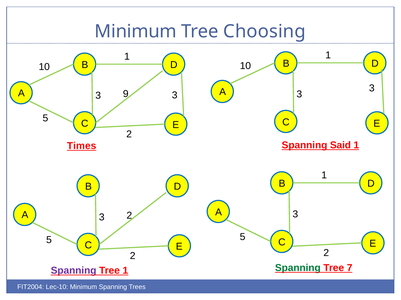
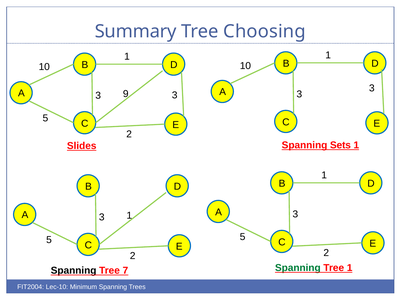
Minimum: Minimum -> Summary (136, 32)
Times: Times -> Slides (82, 146)
Said: Said -> Sets (340, 146)
2: 2 -> 1 (129, 216)
Tree 7: 7 -> 1 (350, 269)
Spanning colour: purple -> black (74, 271)
Tree 1: 1 -> 7 (125, 271)
